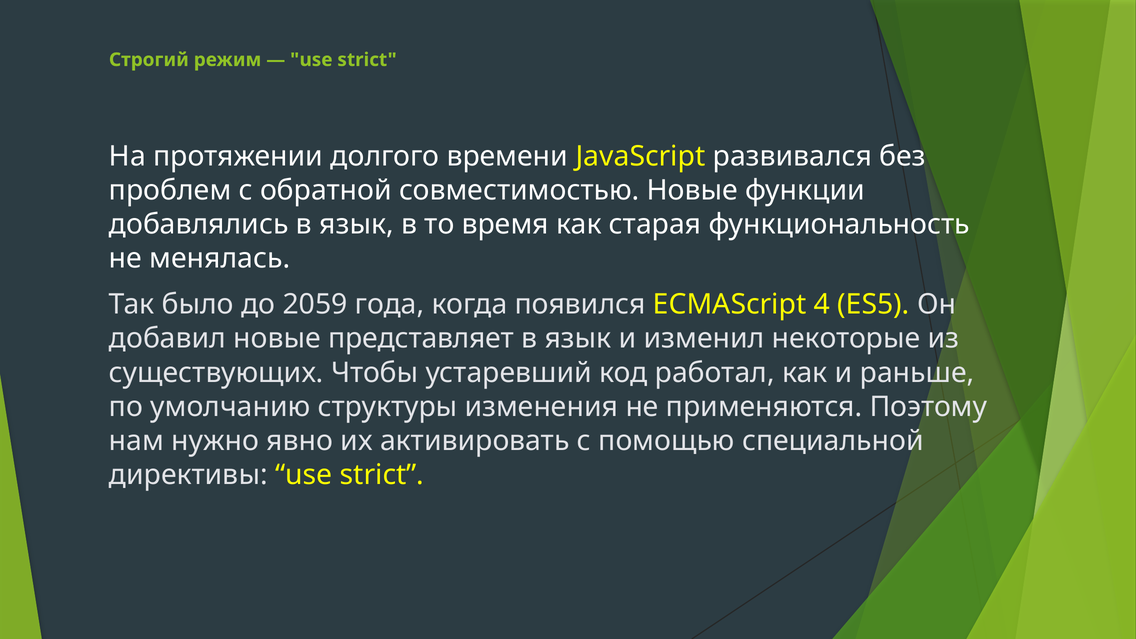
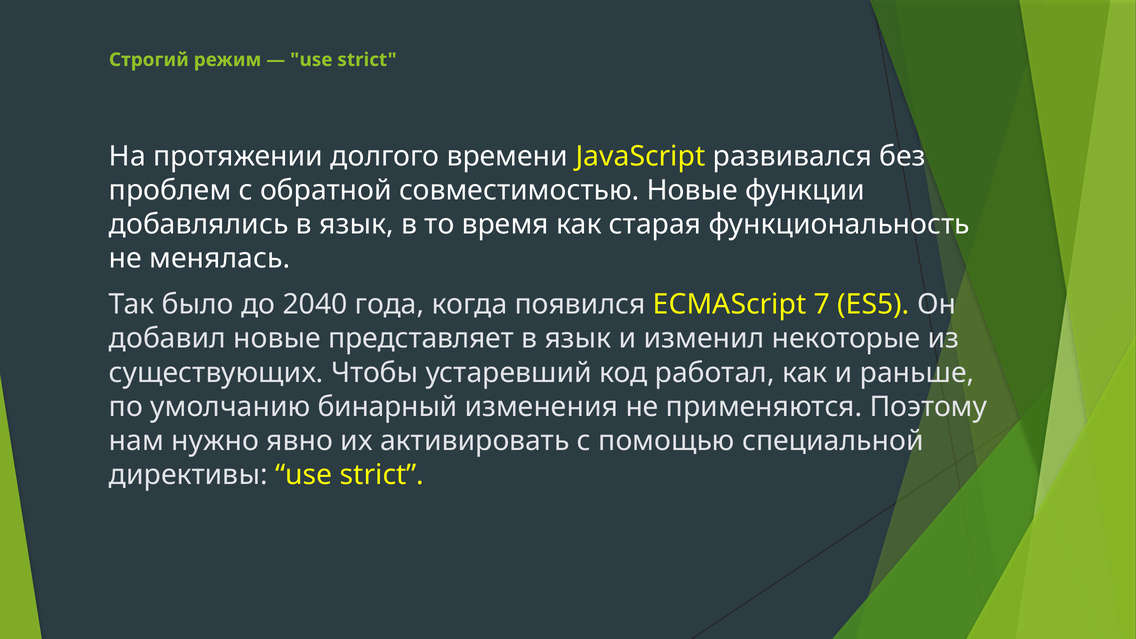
2059: 2059 -> 2040 (315, 305)
4: 4 -> 7 (822, 305)
структуры: структуры -> бинарный (388, 407)
